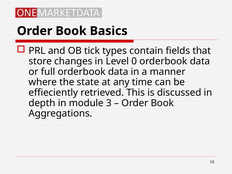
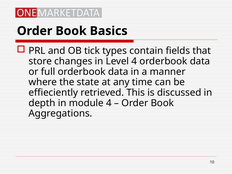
Level 0: 0 -> 4 (134, 61)
module 3: 3 -> 4 (109, 103)
